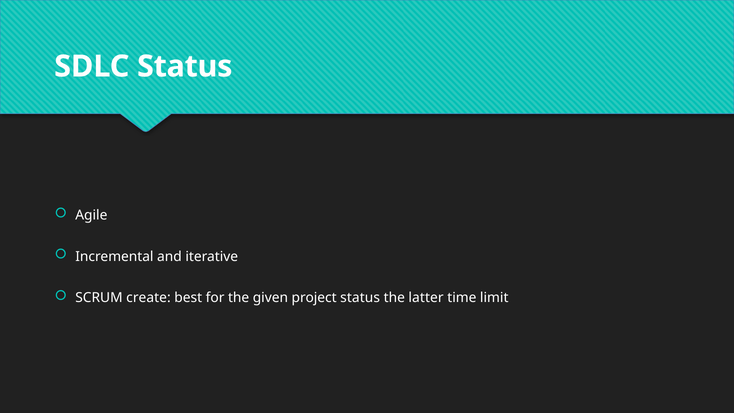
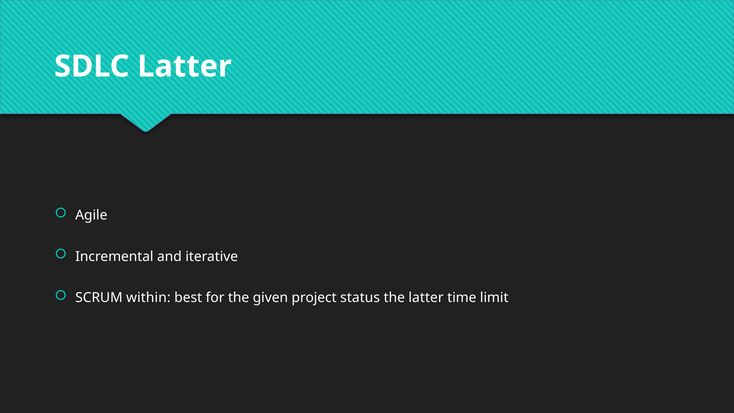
SDLC Status: Status -> Latter (185, 66)
create: create -> within (148, 298)
